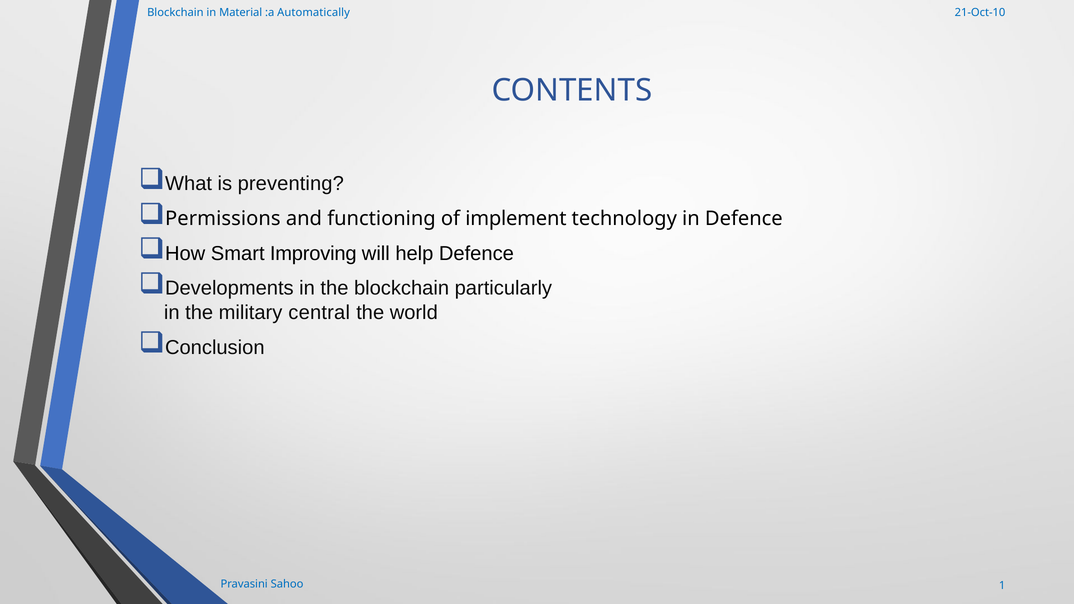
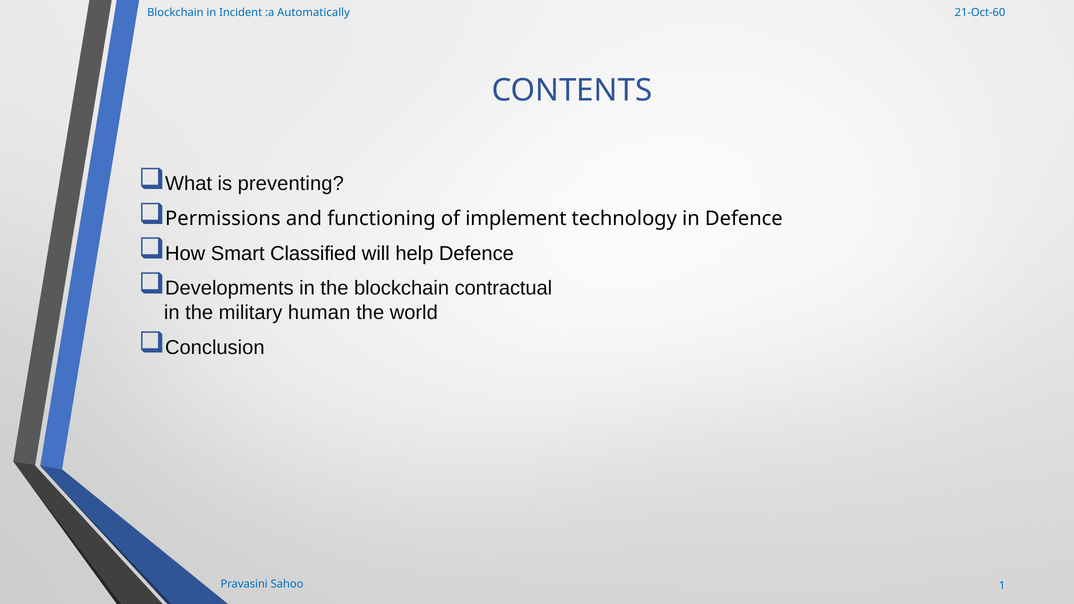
Material: Material -> Incident (241, 13)
21-Oct-10: 21-Oct-10 -> 21-Oct-60 (980, 13)
Improving: Improving -> Classified (313, 253)
particularly: particularly -> contractual (503, 288)
central: central -> human (319, 313)
